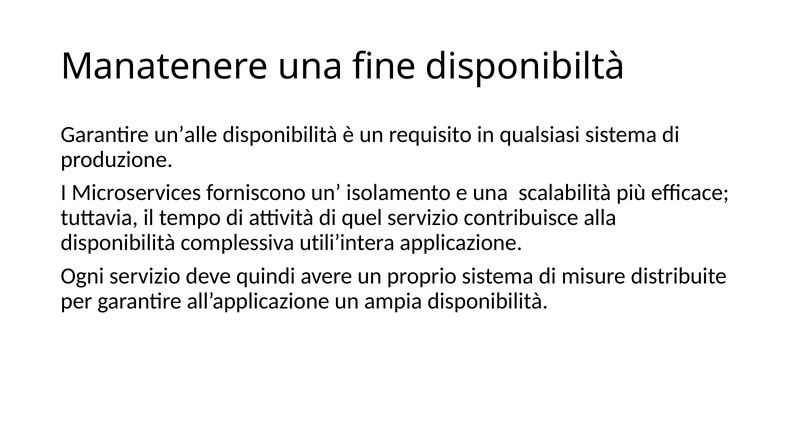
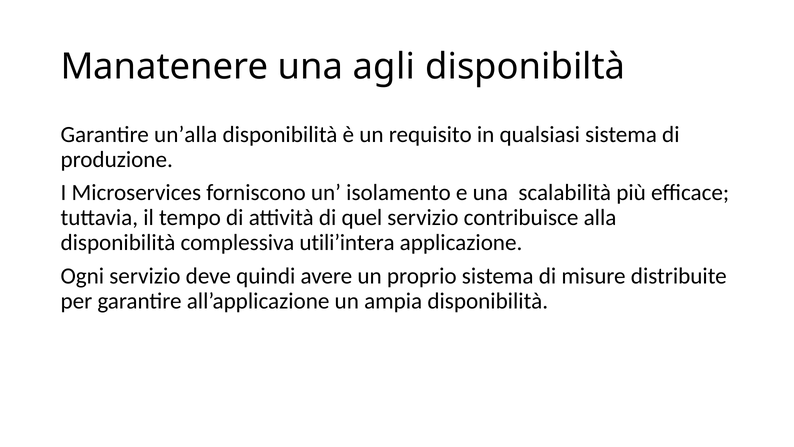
fine: fine -> agli (384, 67)
un’alle: un’alle -> un’alla (186, 134)
